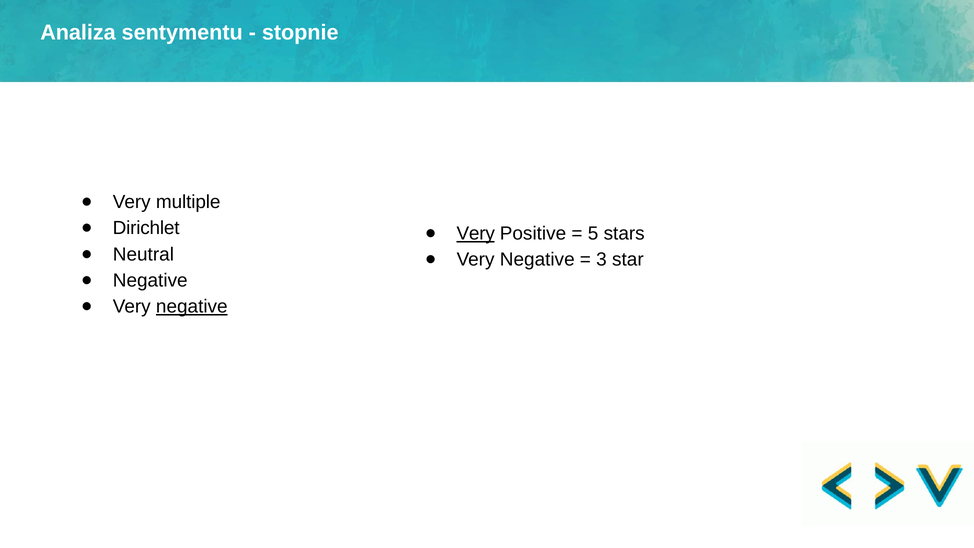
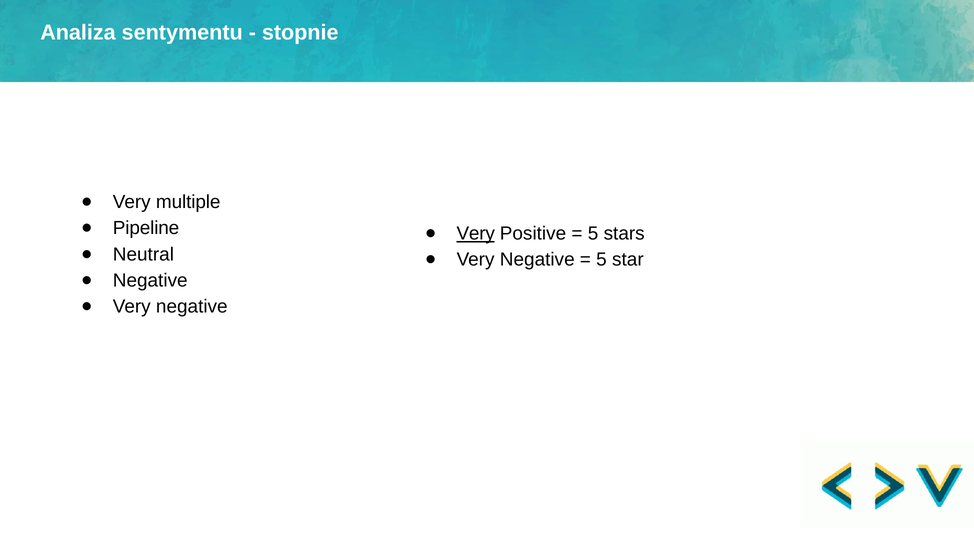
Dirichlet: Dirichlet -> Pipeline (146, 228)
3: 3 -> 5 (602, 260)
negative underline: present -> none (192, 307)
